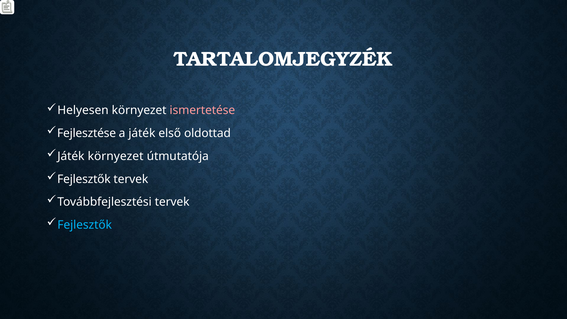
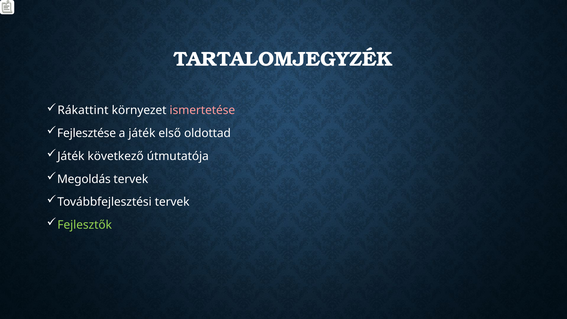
Helyesen: Helyesen -> Rákattint (83, 110)
Játék környezet: környezet -> következő (116, 156)
Fejlesztők: Fejlesztők -> Megoldás (84, 179)
Fejlesztők colour: light blue -> light green (85, 225)
